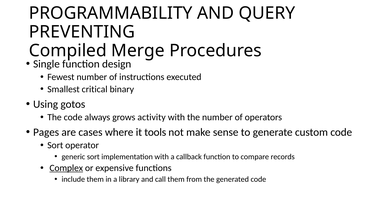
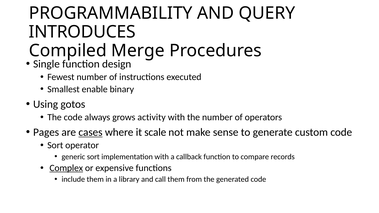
PREVENTING: PREVENTING -> INTRODUCES (82, 32)
critical: critical -> enable (95, 89)
cases underline: none -> present (90, 132)
tools: tools -> scale (155, 132)
